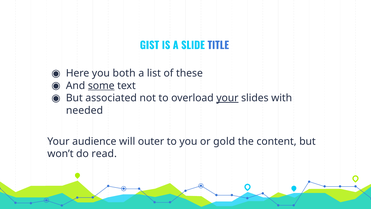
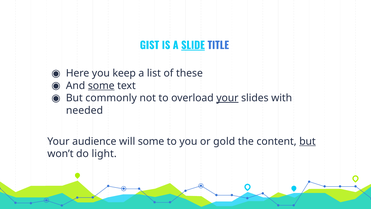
SLIDE underline: none -> present (193, 46)
both: both -> keep (124, 73)
associated: associated -> commonly (111, 98)
will outer: outer -> some (151, 141)
but underline: none -> present (307, 141)
read: read -> light (104, 154)
